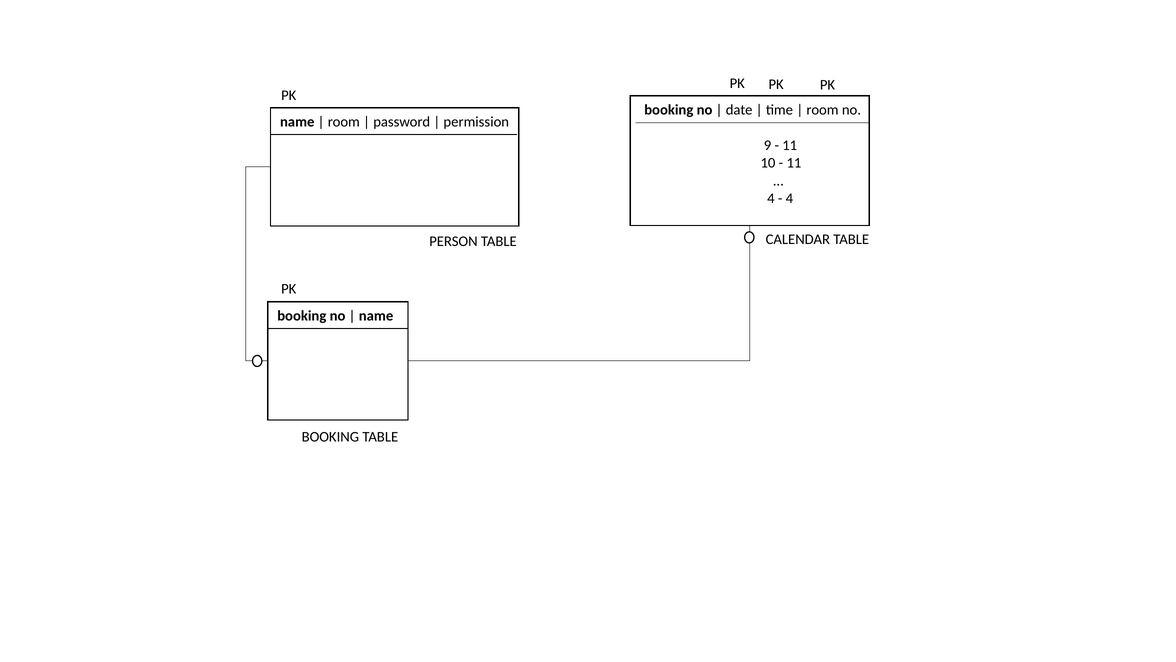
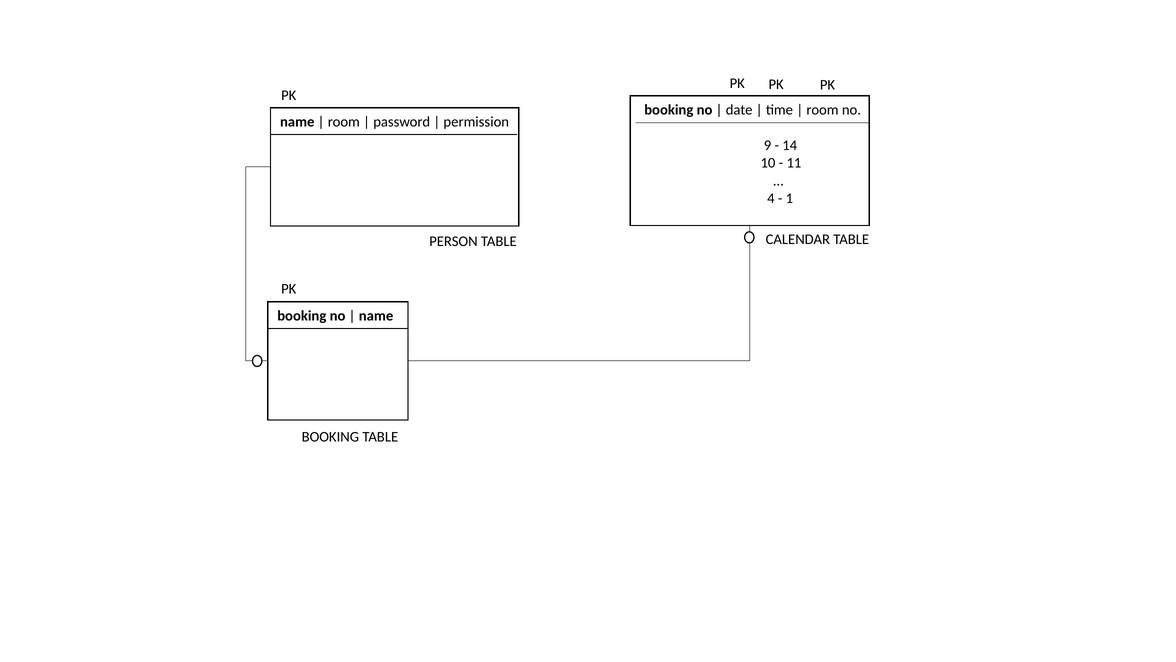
11: 11 -> 14 (790, 145)
4: 4 -> 1 (789, 198)
